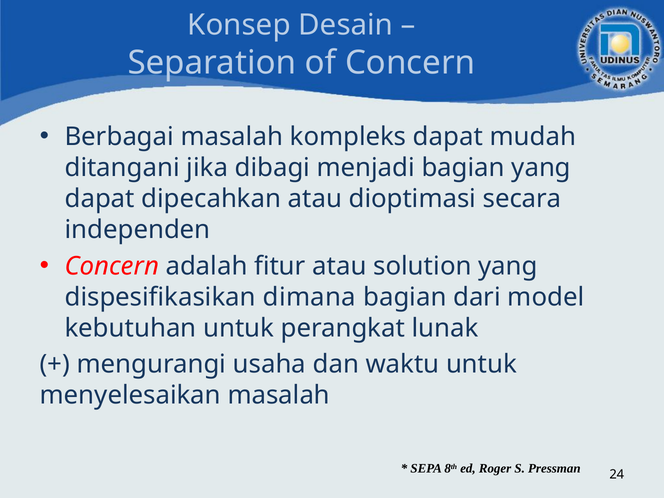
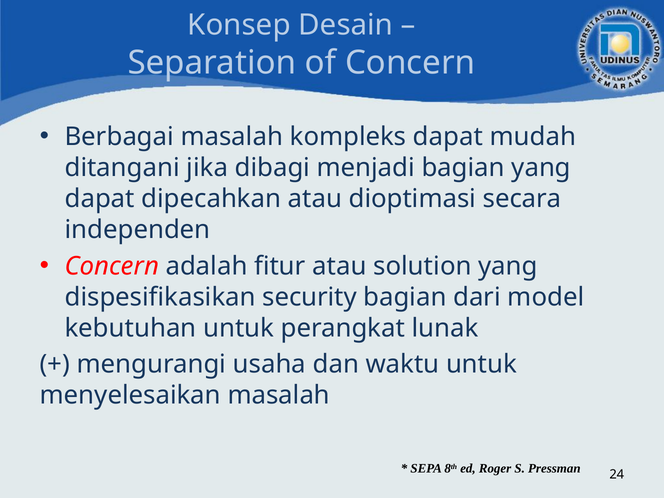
dimana: dimana -> security (310, 297)
